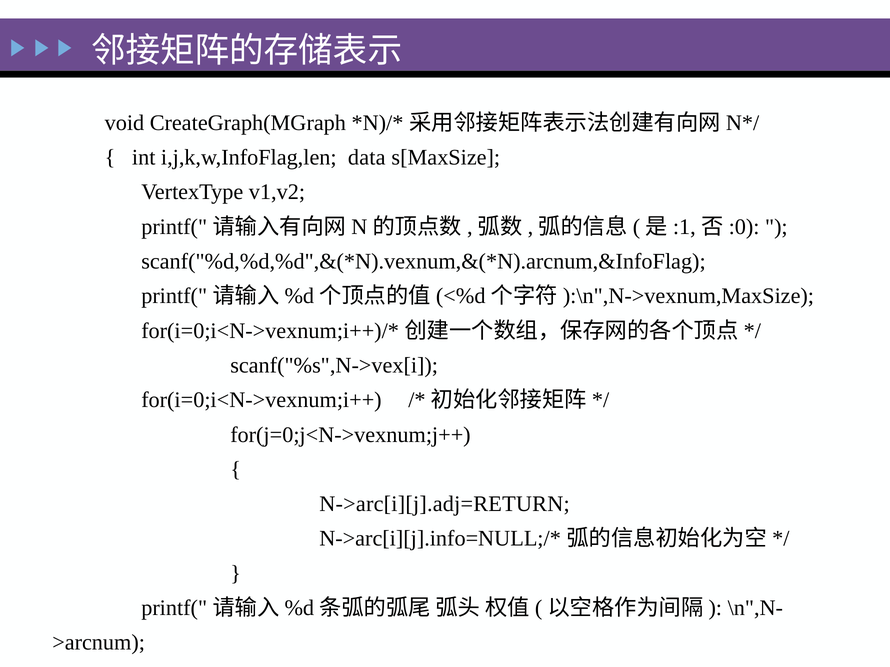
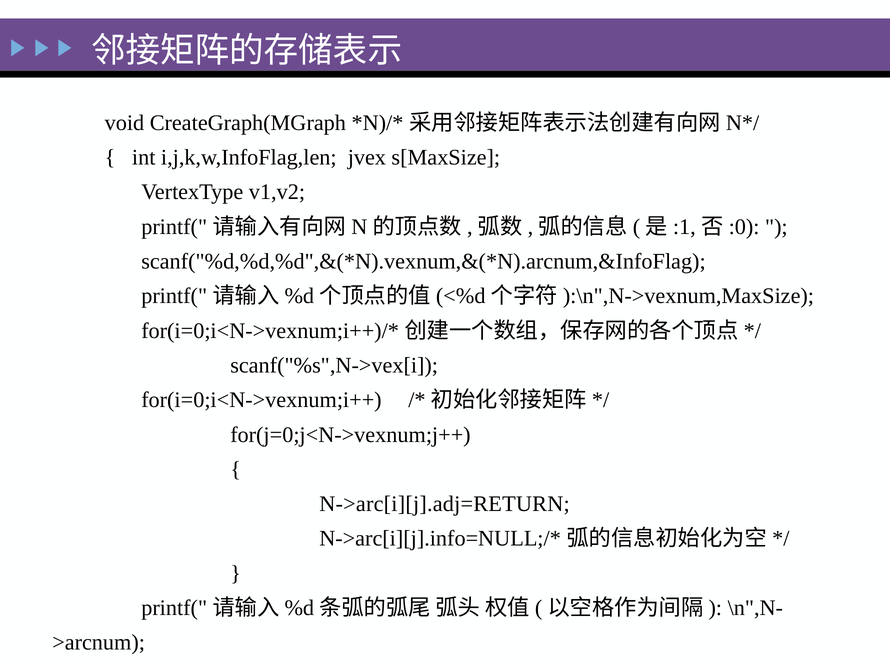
data: data -> jvex (367, 157)
